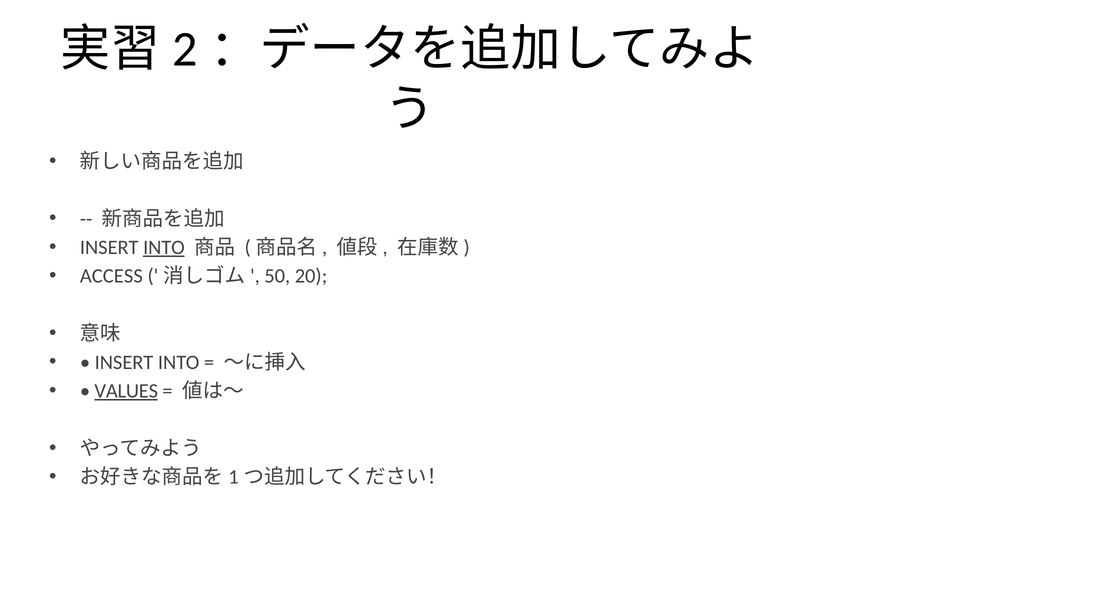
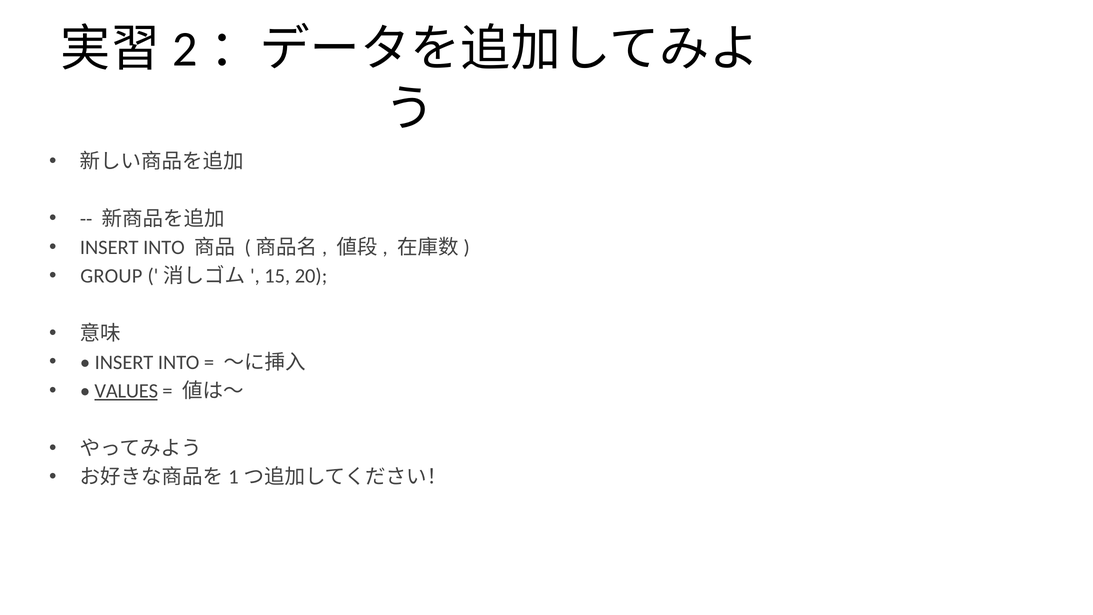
INTO underline: present -> none (164, 247)
ACCESS: ACCESS -> GROUP (111, 276)
50: 50 -> 15 (277, 276)
